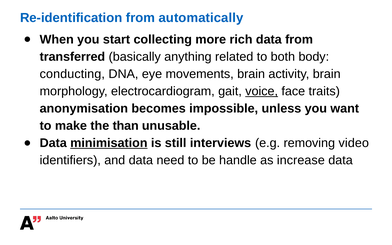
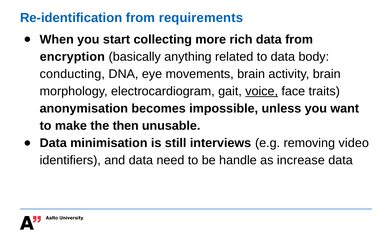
automatically: automatically -> requirements (201, 18)
transferred: transferred -> encryption (72, 57)
to both: both -> data (283, 57)
than: than -> then (126, 126)
minimisation underline: present -> none (109, 143)
